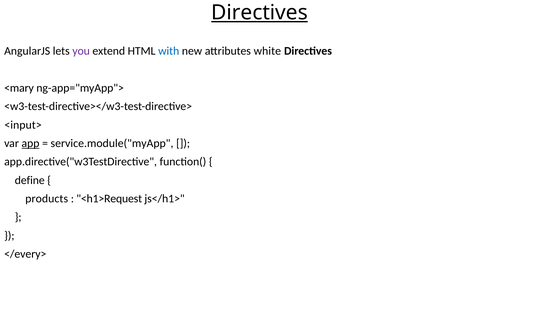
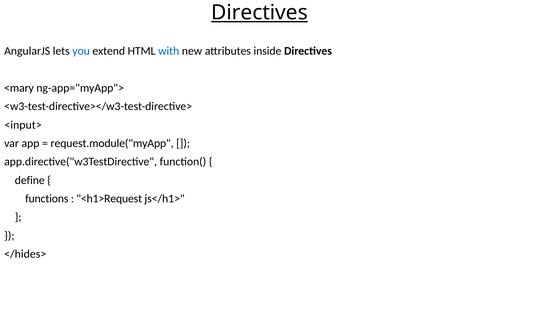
you colour: purple -> blue (81, 51)
white: white -> inside (267, 51)
app underline: present -> none (30, 143)
service.module("myApp: service.module("myApp -> request.module("myApp (112, 143)
products: products -> functions (47, 199)
</every>: </every> -> </hides> (25, 254)
